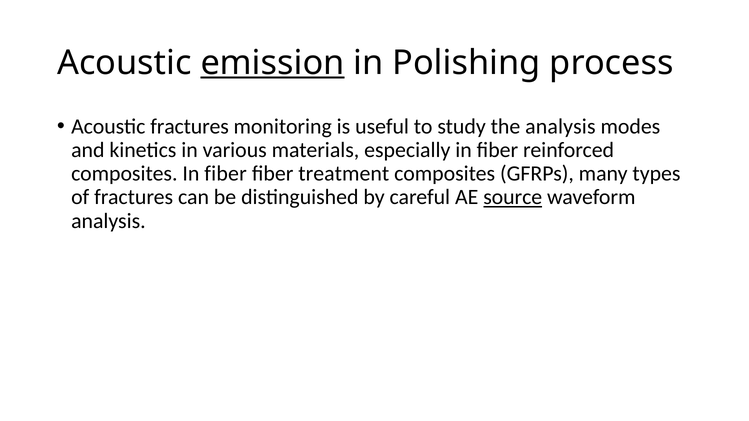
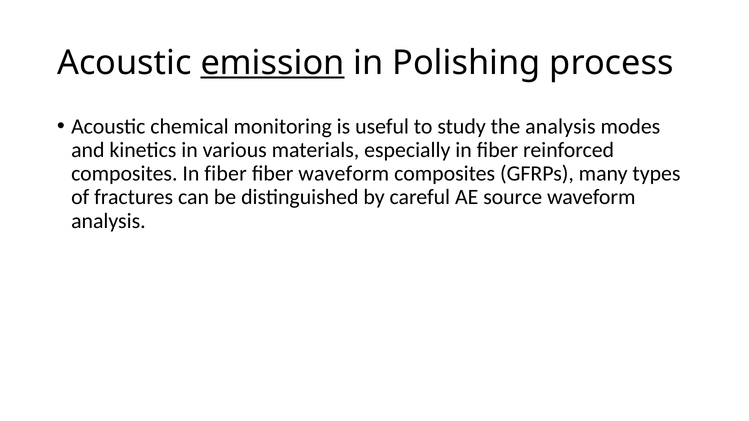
Acoustic fractures: fractures -> chemical (190, 127)
fiber treatment: treatment -> waveform (344, 174)
source underline: present -> none (513, 197)
